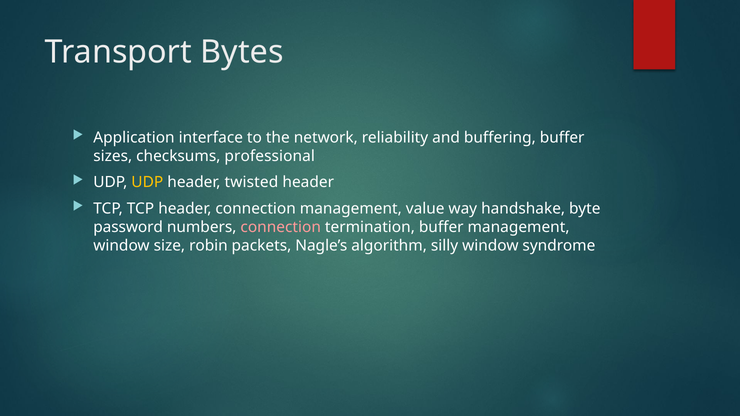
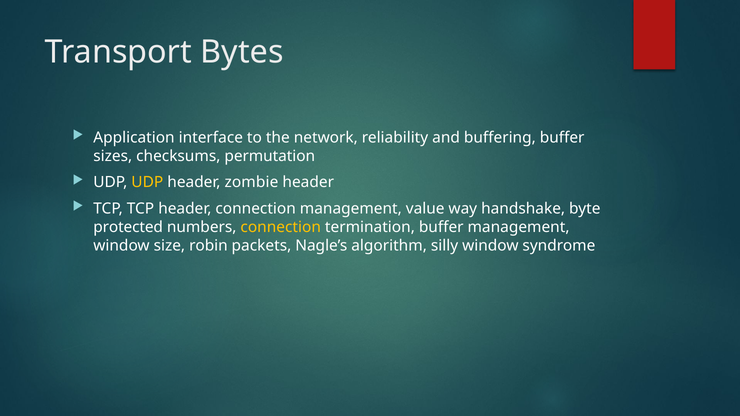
professional: professional -> permutation (270, 156)
twisted: twisted -> zombie (251, 182)
password: password -> protected (128, 227)
connection colour: pink -> yellow (281, 227)
